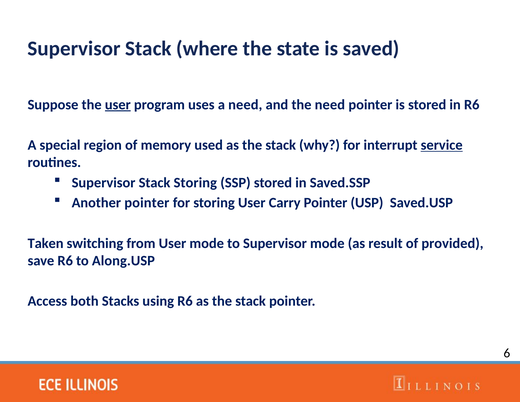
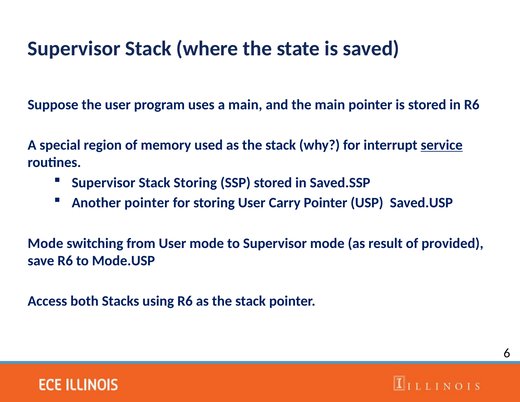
user underline: present -> none (118, 105)
a need: need -> main (245, 105)
the need: need -> main (330, 105)
Taken: Taken -> Mode (45, 243)
Along.USP: Along.USP -> Mode.USP (123, 261)
